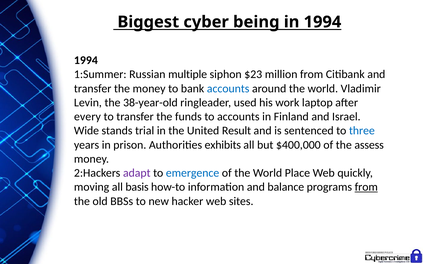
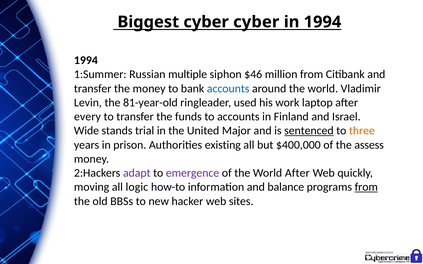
cyber being: being -> cyber (256, 22)
$23: $23 -> $46 (253, 75)
38-year-old: 38-year-old -> 81-year-old (150, 103)
Result: Result -> Major (236, 131)
sentenced underline: none -> present (309, 131)
three colour: blue -> orange (362, 131)
exhibits: exhibits -> existing (223, 145)
emergence colour: blue -> purple (193, 173)
World Place: Place -> After (297, 173)
basis: basis -> logic (137, 187)
